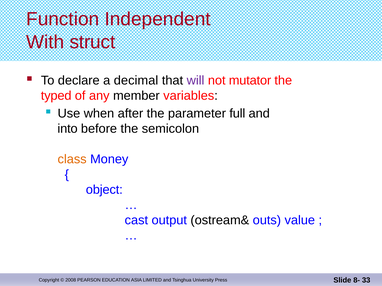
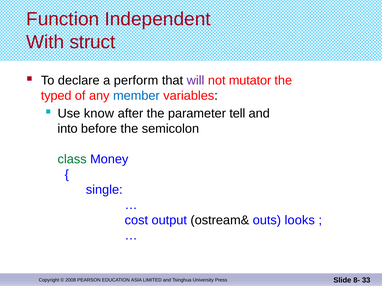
decimal: decimal -> perform (136, 80)
member colour: black -> blue (136, 96)
when: when -> know (99, 114)
full: full -> tell (237, 114)
class colour: orange -> green (72, 159)
object: object -> single (104, 190)
cast: cast -> cost (136, 221)
value: value -> looks (300, 221)
